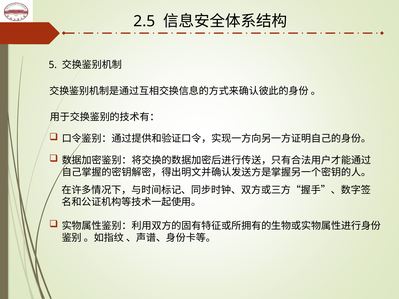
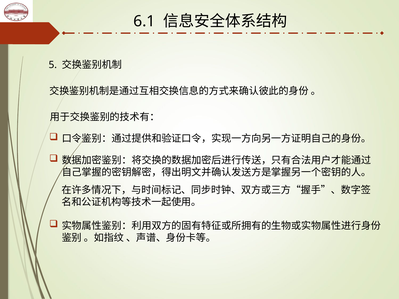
2.5: 2.5 -> 6.1 (144, 21)
